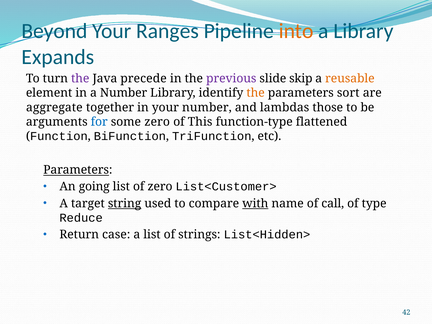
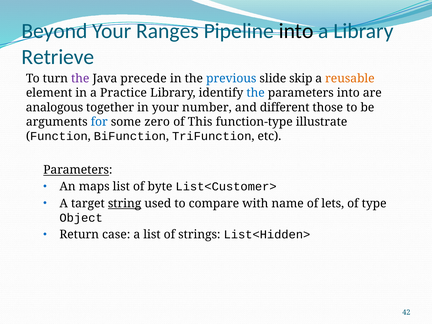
into colour: orange -> black (296, 31)
Expands: Expands -> Retrieve (58, 57)
previous colour: purple -> blue (231, 79)
a Number: Number -> Practice (123, 93)
the colour: orange -> blue (256, 93)
parameters sort: sort -> into (348, 93)
aggregate: aggregate -> analogous (54, 107)
lambdas: lambdas -> different (285, 107)
flattened: flattened -> illustrate (322, 122)
going: going -> maps (94, 187)
of zero: zero -> byte (160, 187)
with underline: present -> none (255, 203)
call: call -> lets (333, 203)
Reduce: Reduce -> Object (81, 218)
